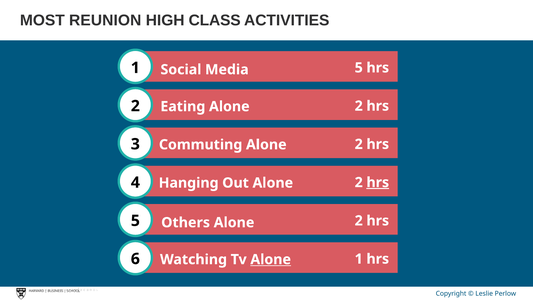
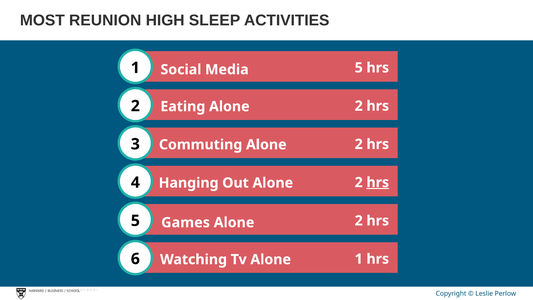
CLASS: CLASS -> SLEEP (215, 20)
Others: Others -> Games (186, 222)
Alone underline: present -> none (271, 259)
